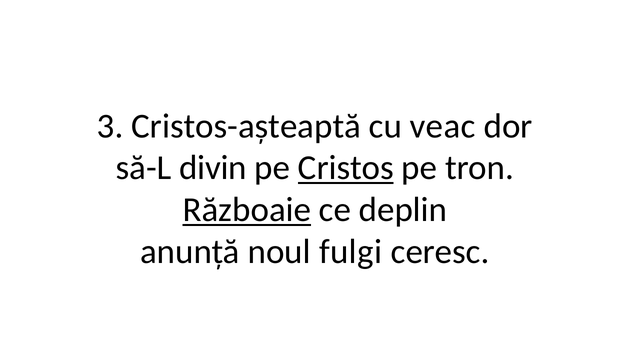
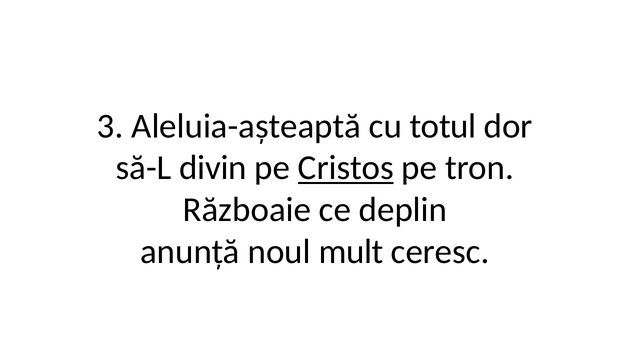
Cristos-așteaptă: Cristos-așteaptă -> Aleluia-așteaptă (246, 126)
veac: veac -> totul (443, 126)
Războaie underline: present -> none (247, 210)
fulgi: fulgi -> mult (351, 252)
